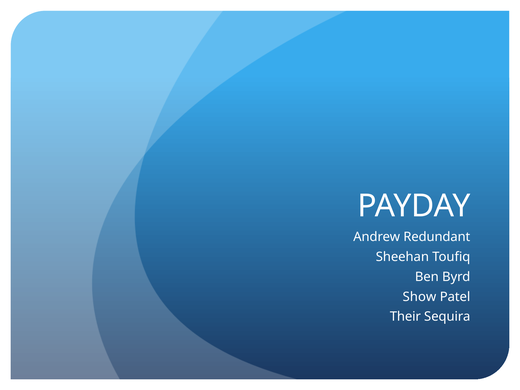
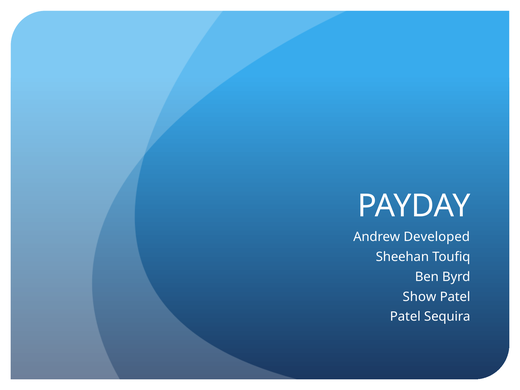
Redundant: Redundant -> Developed (437, 237)
Their: Their -> Patel (405, 317)
